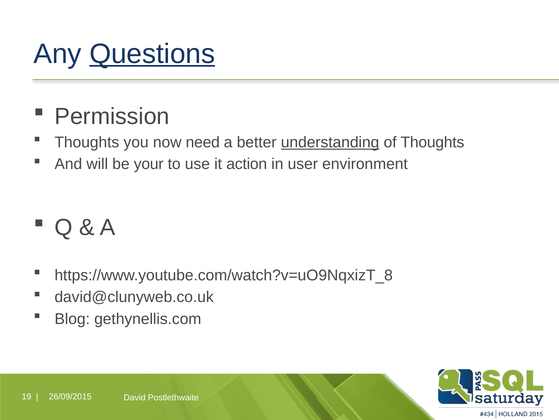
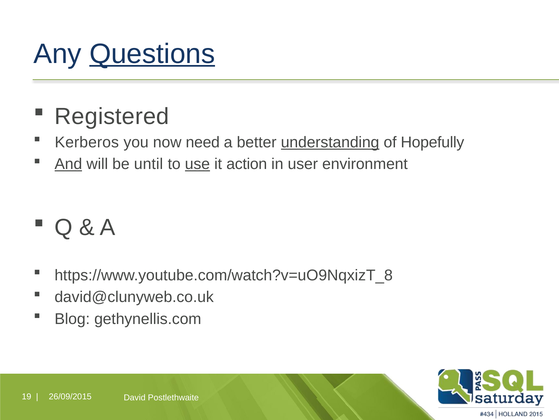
Permission: Permission -> Registered (112, 116)
Thoughts: Thoughts -> Kerberos (87, 142)
of Thoughts: Thoughts -> Hopefully (432, 142)
And underline: none -> present (68, 164)
your: your -> until (149, 164)
use underline: none -> present (197, 164)
